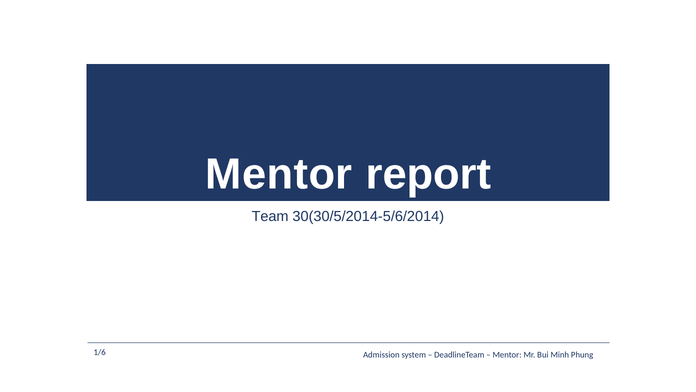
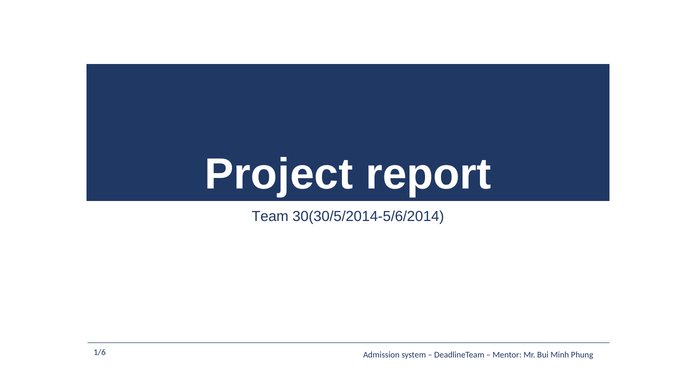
Mentor: Mentor -> Project (279, 174)
